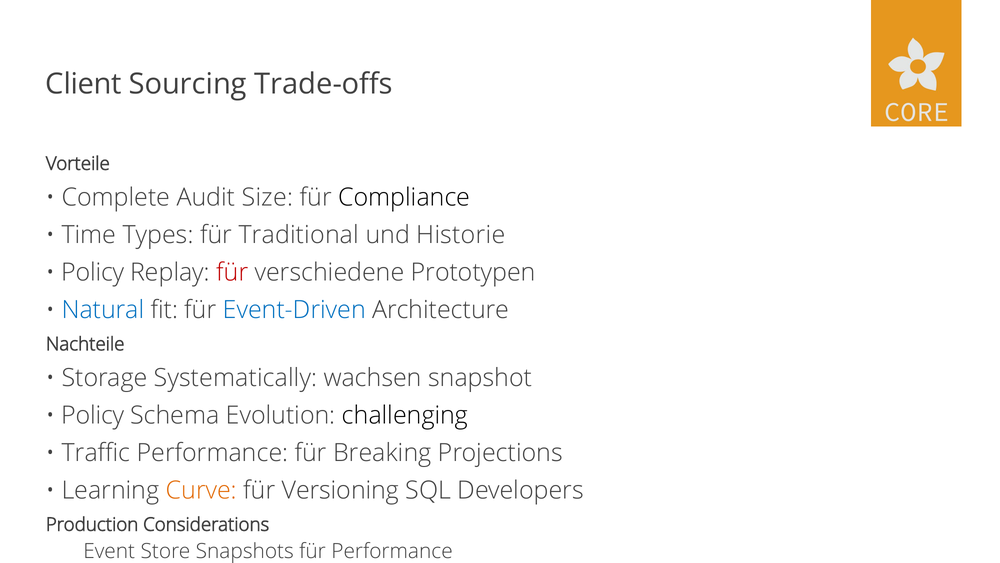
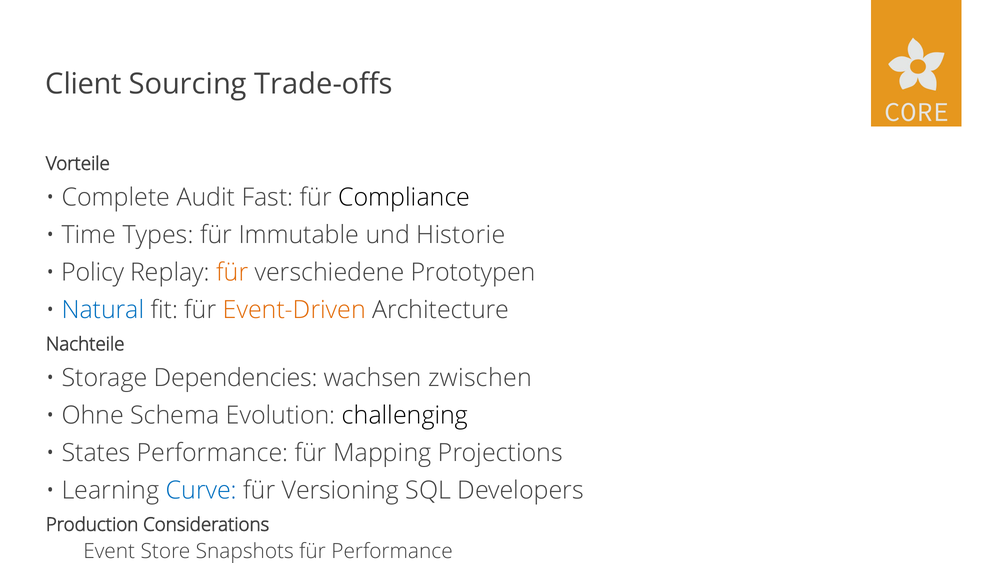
Size: Size -> Fast (267, 198)
Traditional: Traditional -> Immutable (299, 235)
für colour: red -> orange (232, 272)
Event-Driven colour: blue -> orange (294, 310)
Systematically: Systematically -> Dependencies (236, 378)
snapshot: snapshot -> zwischen (480, 378)
Policy: Policy -> Ohne (93, 415)
Traffic: Traffic -> States (96, 453)
Breaking: Breaking -> Mapping (382, 453)
Curve colour: orange -> blue (201, 490)
